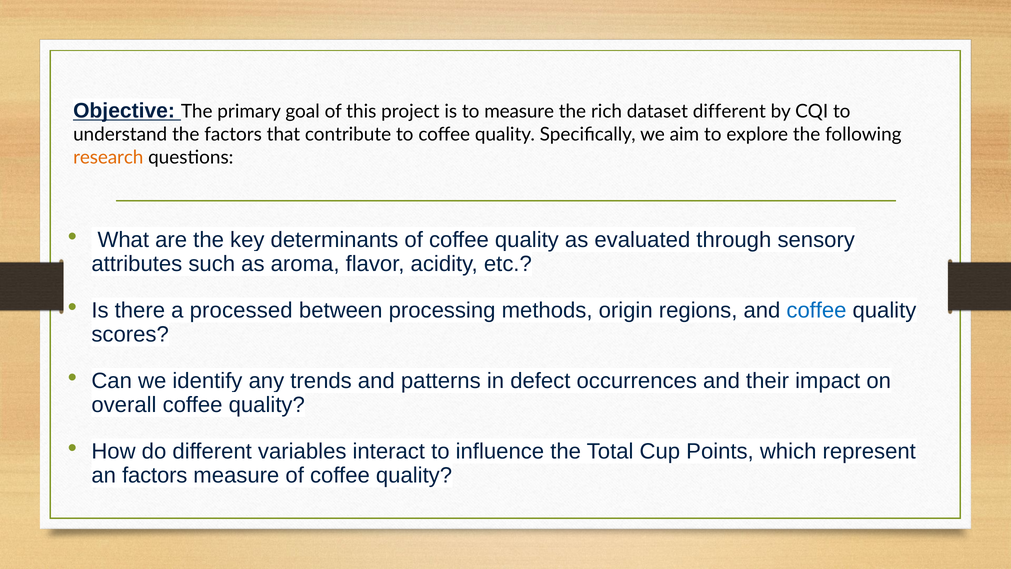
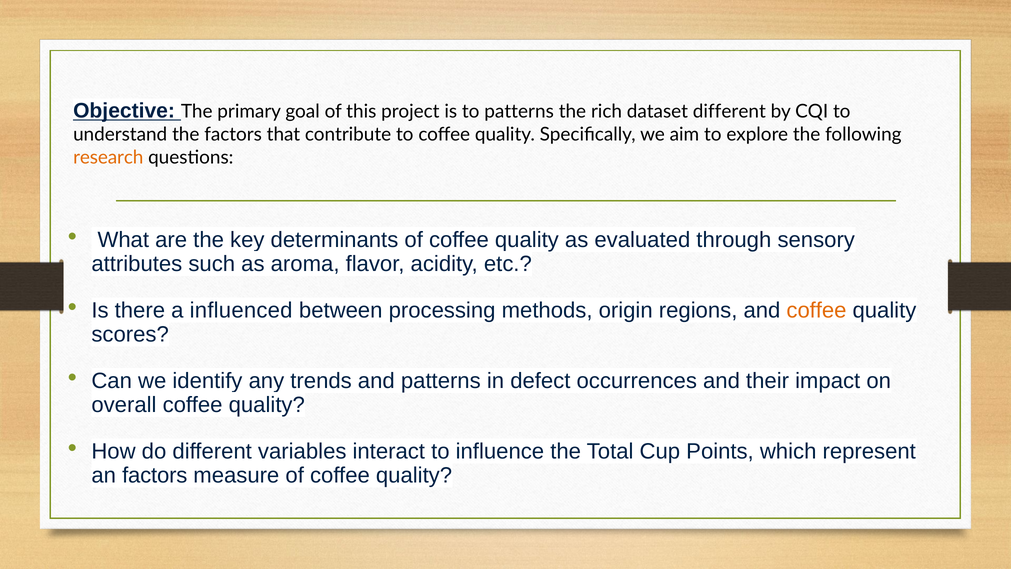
to measure: measure -> patterns (519, 111)
processed: processed -> influenced (241, 310)
coffee colour: blue -> orange (816, 310)
